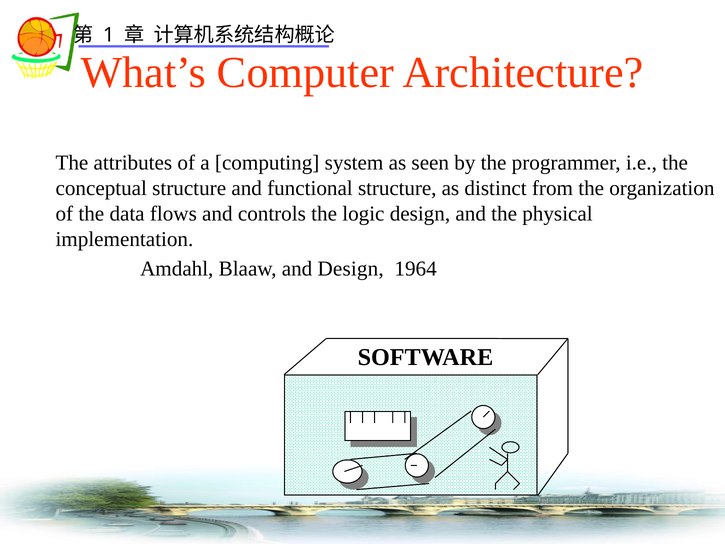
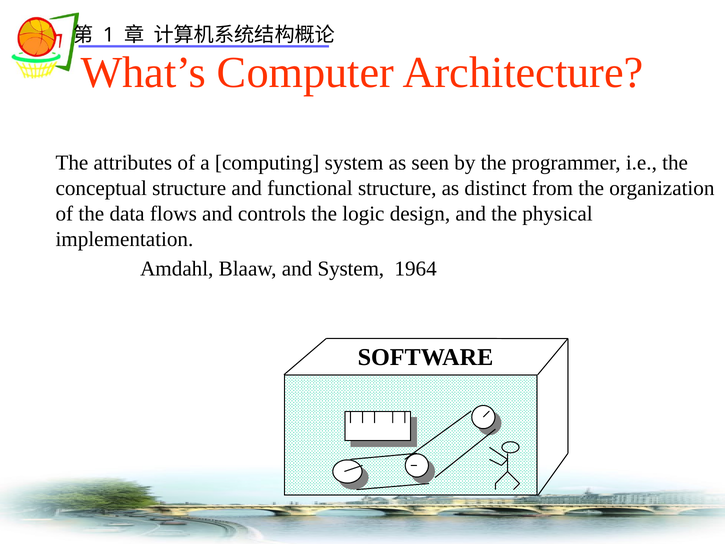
and Design: Design -> System (351, 269)
